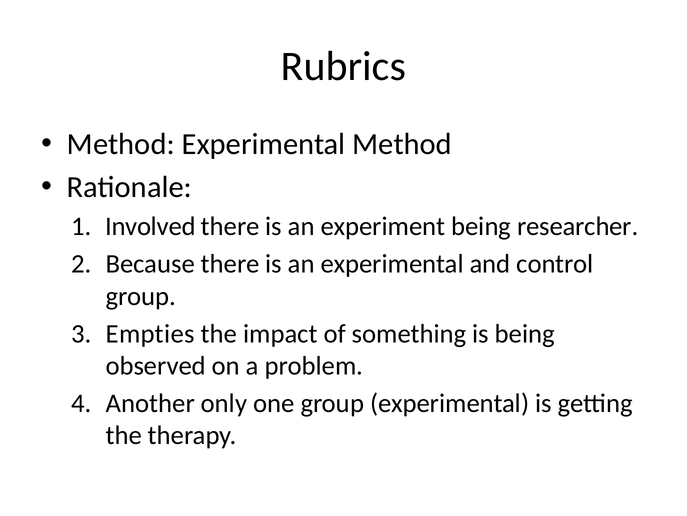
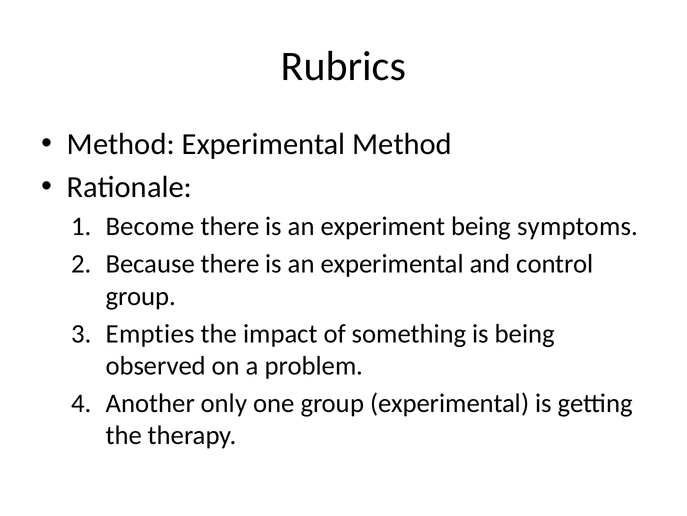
Involved: Involved -> Become (150, 226)
researcher: researcher -> symptoms (578, 226)
